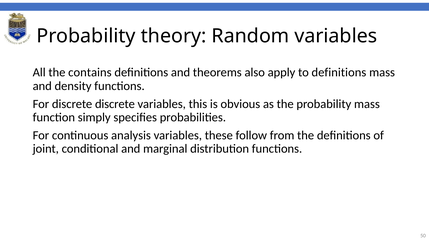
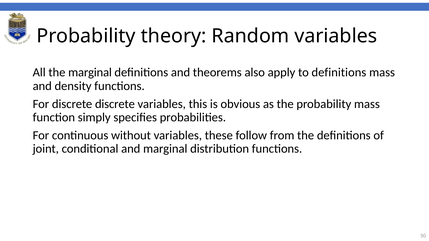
the contains: contains -> marginal (90, 73)
analysis: analysis -> without (131, 136)
